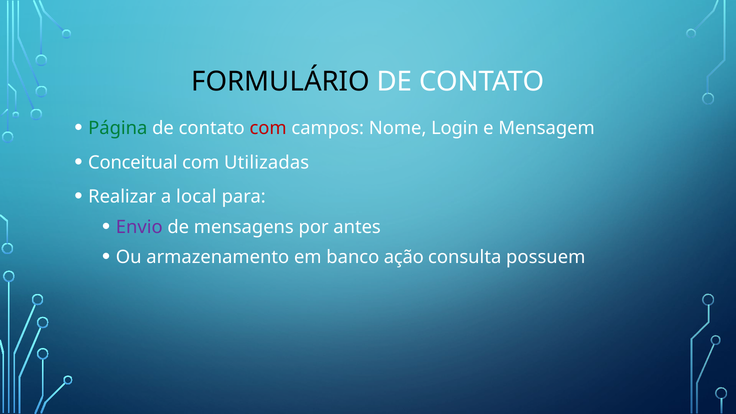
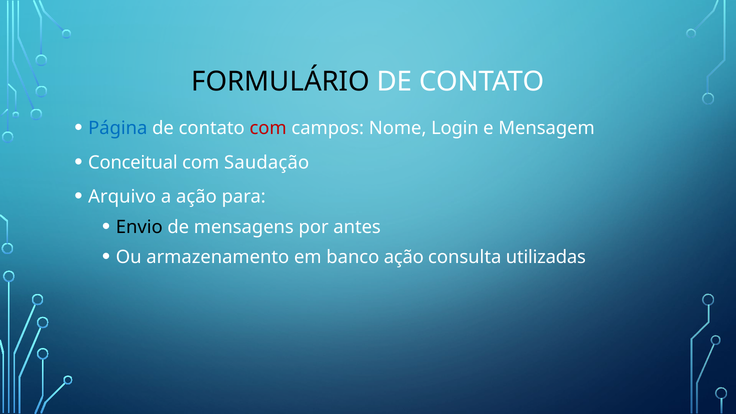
Página colour: green -> blue (118, 128)
Utilizadas: Utilizadas -> Saudação (267, 162)
Realizar: Realizar -> Arquivo (122, 197)
a local: local -> ação (196, 197)
Envio colour: purple -> black (139, 227)
possuem: possuem -> utilizadas (546, 257)
